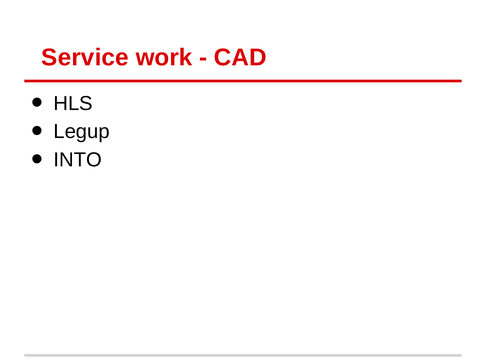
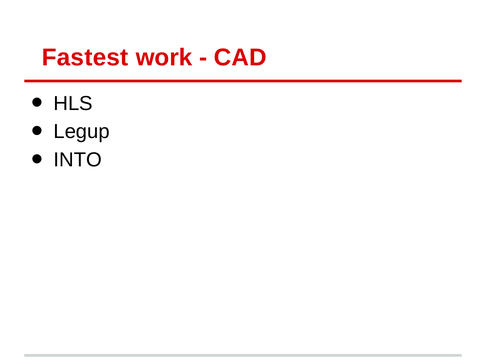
Service: Service -> Fastest (85, 58)
